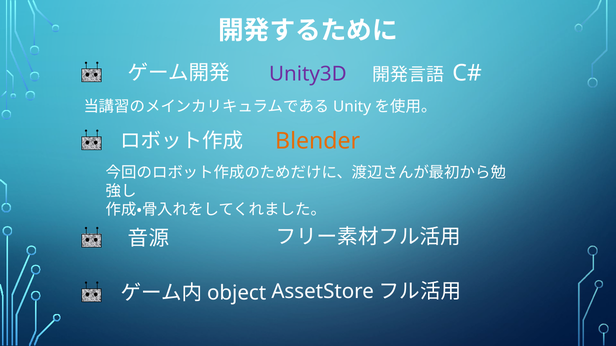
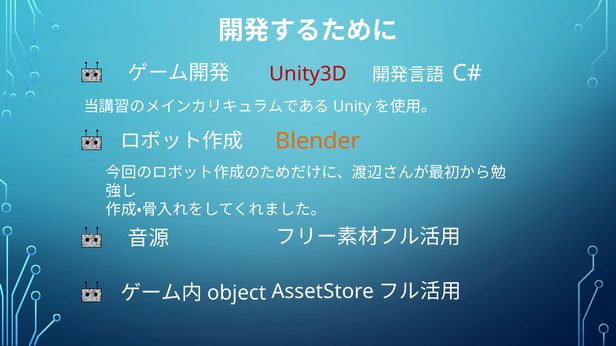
Unity3D colour: purple -> red (308, 74)
